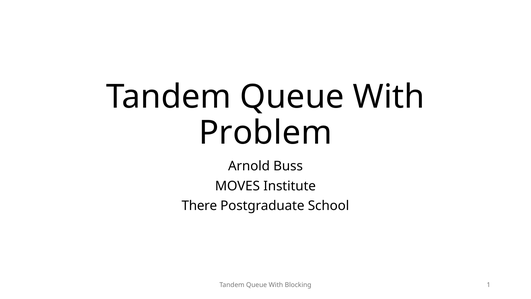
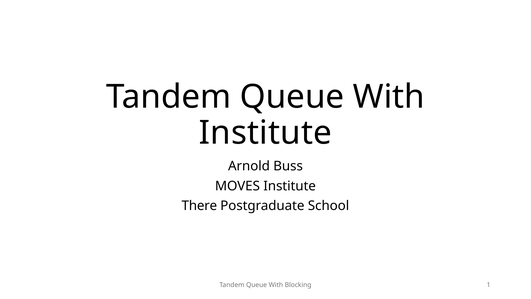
Problem: Problem -> Institute (265, 133)
